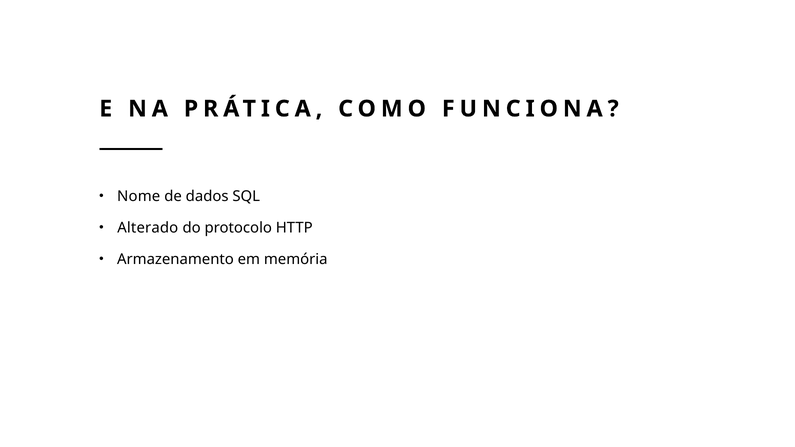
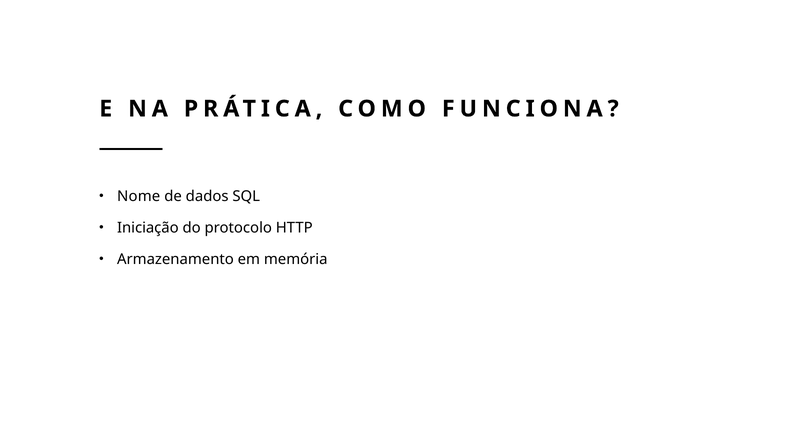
Alterado: Alterado -> Iniciação (148, 228)
